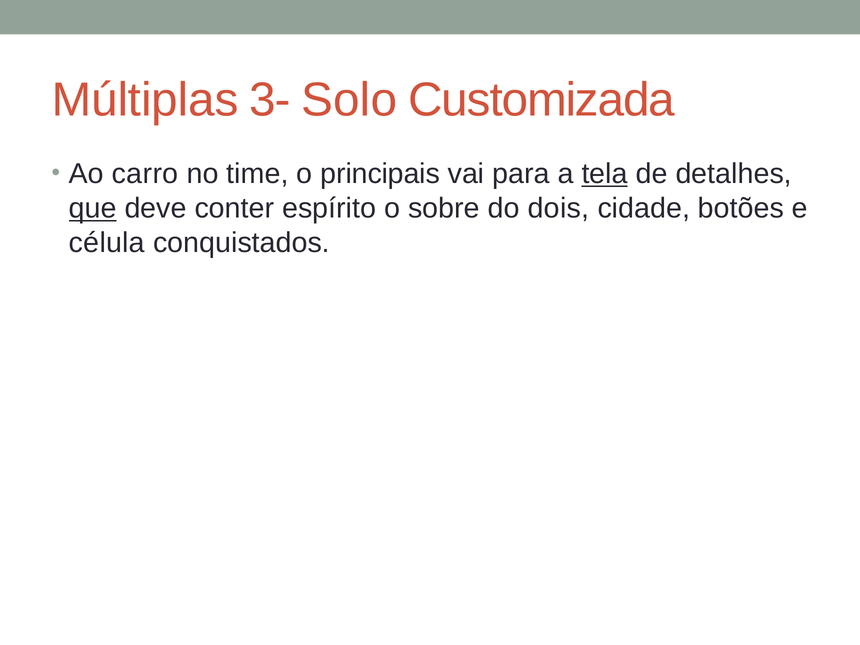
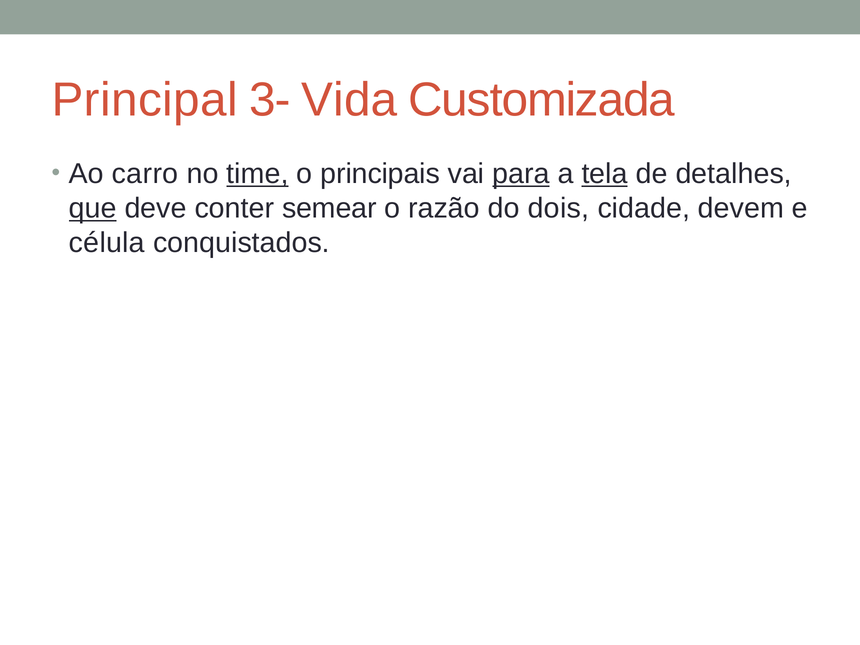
Múltiplas: Múltiplas -> Principal (145, 100)
Solo: Solo -> Vida (349, 100)
time underline: none -> present (257, 174)
para underline: none -> present (521, 174)
espírito: espírito -> semear (329, 208)
sobre: sobre -> razão (444, 208)
botões: botões -> devem (741, 208)
